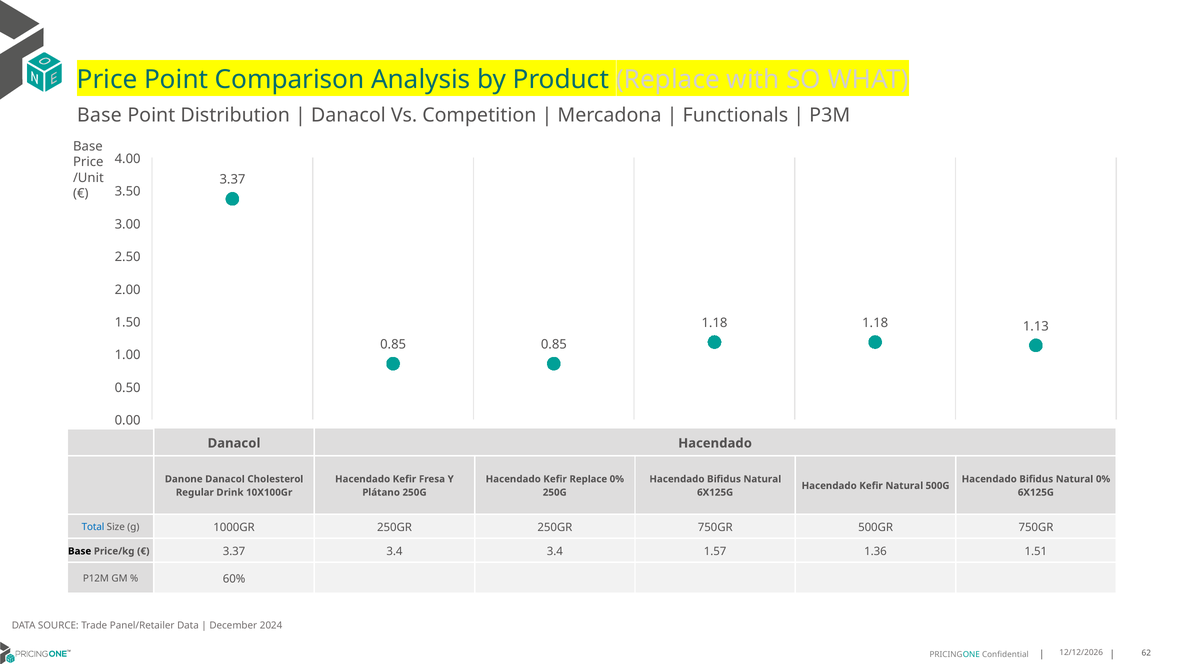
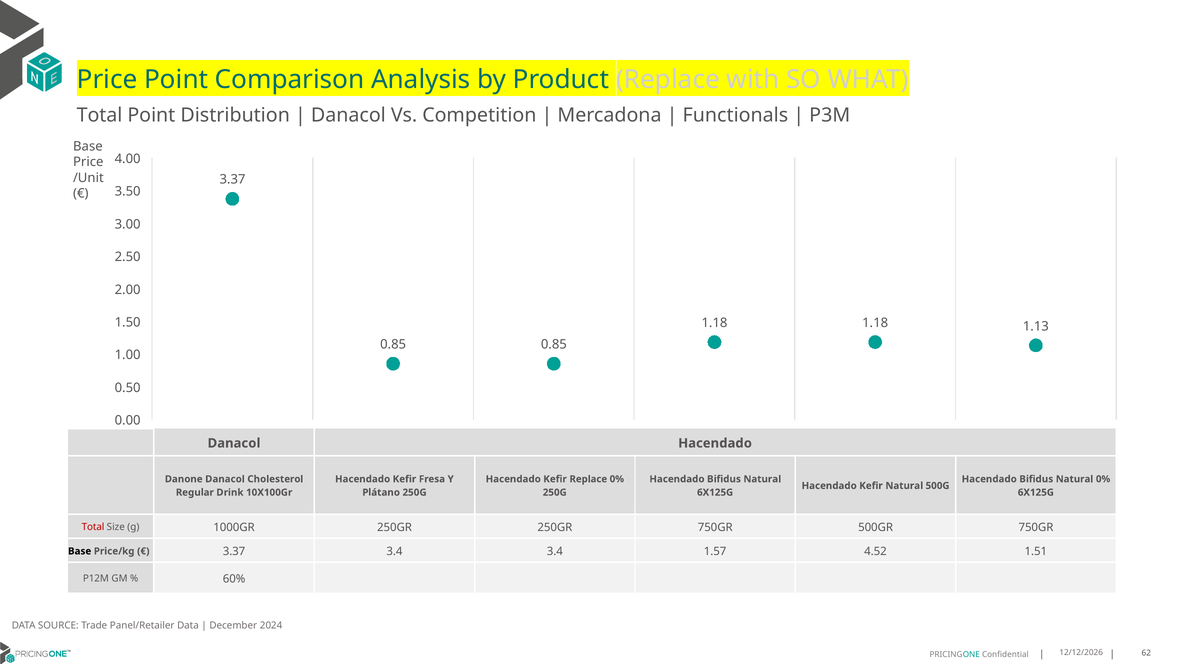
Base: Base -> Total (100, 115)
Total colour: blue -> red (93, 527)
1.36: 1.36 -> 4.52 (876, 551)
